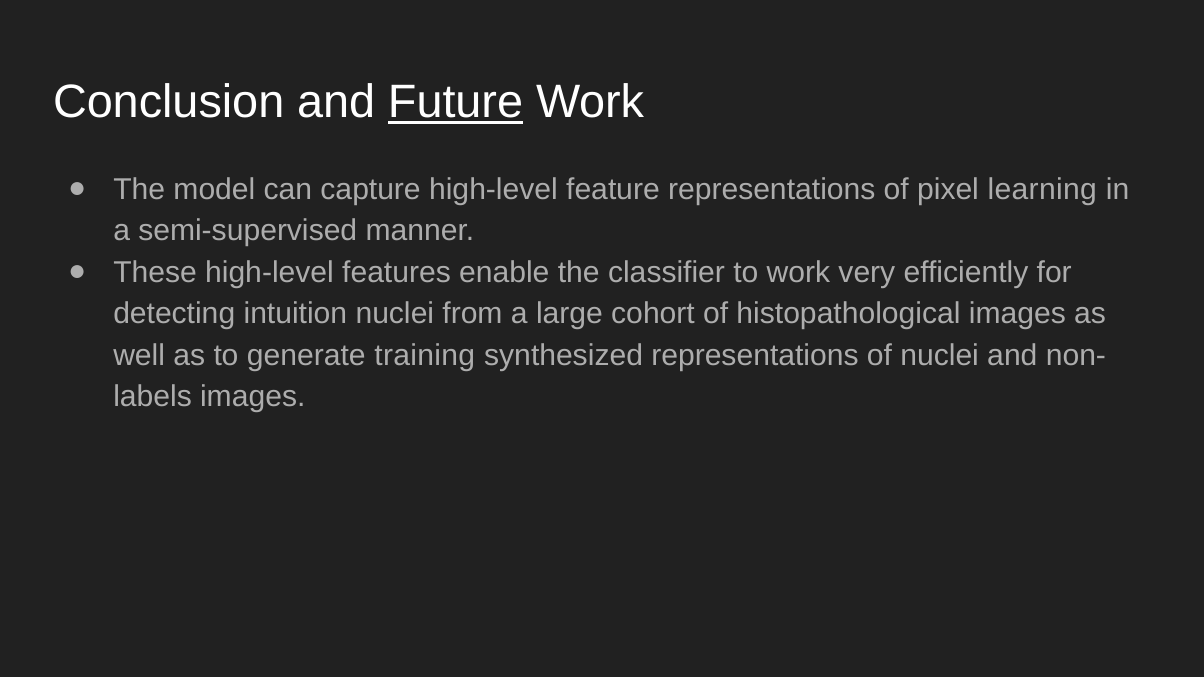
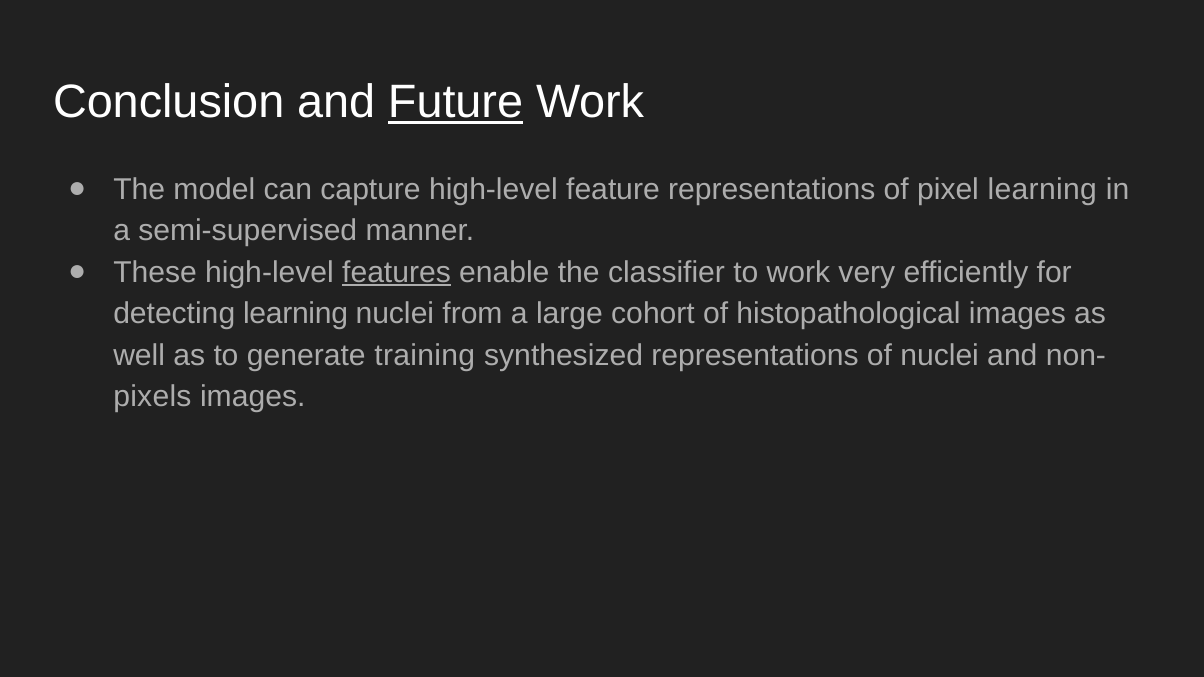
features underline: none -> present (397, 272)
detecting intuition: intuition -> learning (296, 314)
labels: labels -> pixels (152, 397)
